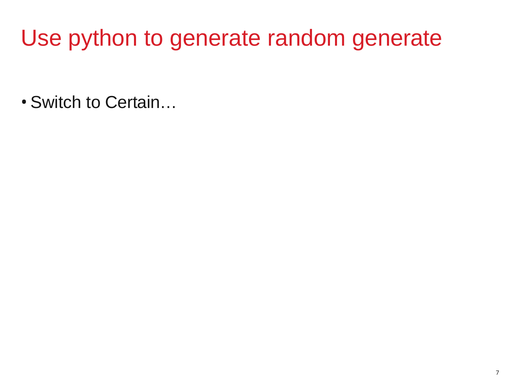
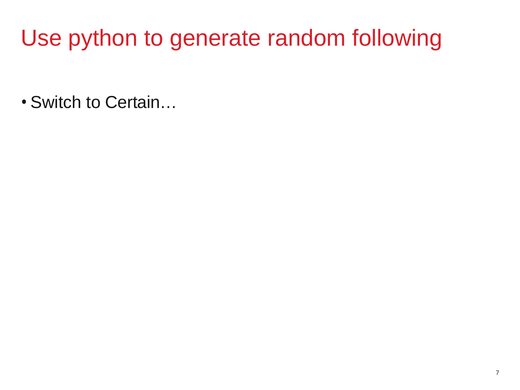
random generate: generate -> following (397, 38)
